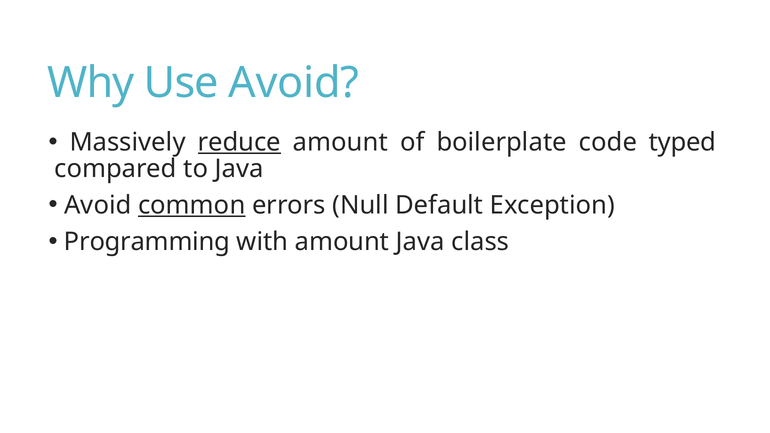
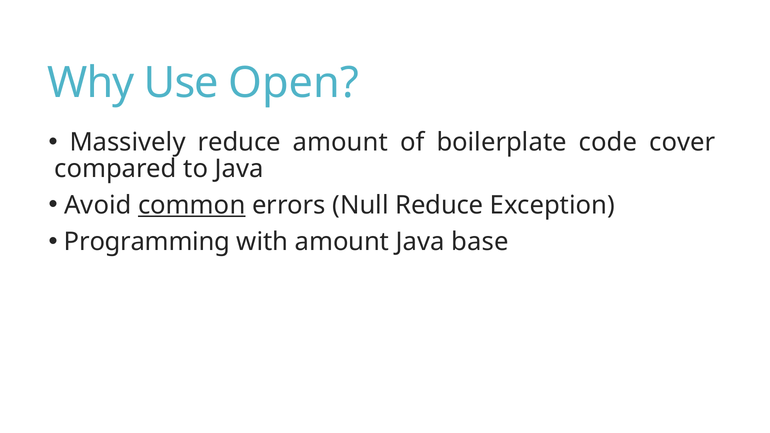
Use Avoid: Avoid -> Open (293, 83)
reduce underline: present -> none (239, 142)
typed: typed -> cover (682, 142)
Null Default: Default -> Reduce (439, 205)
class: class -> base (480, 242)
